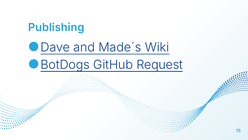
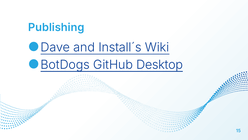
Made´s: Made´s -> Install´s (120, 47)
Request: Request -> Desktop (160, 65)
